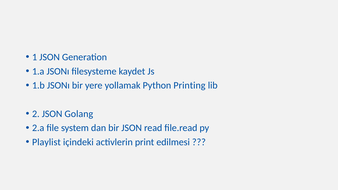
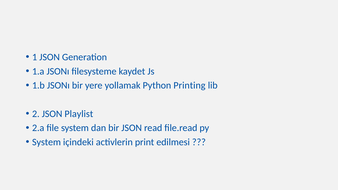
Golang: Golang -> Playlist (79, 114)
Playlist: Playlist -> System (46, 142)
